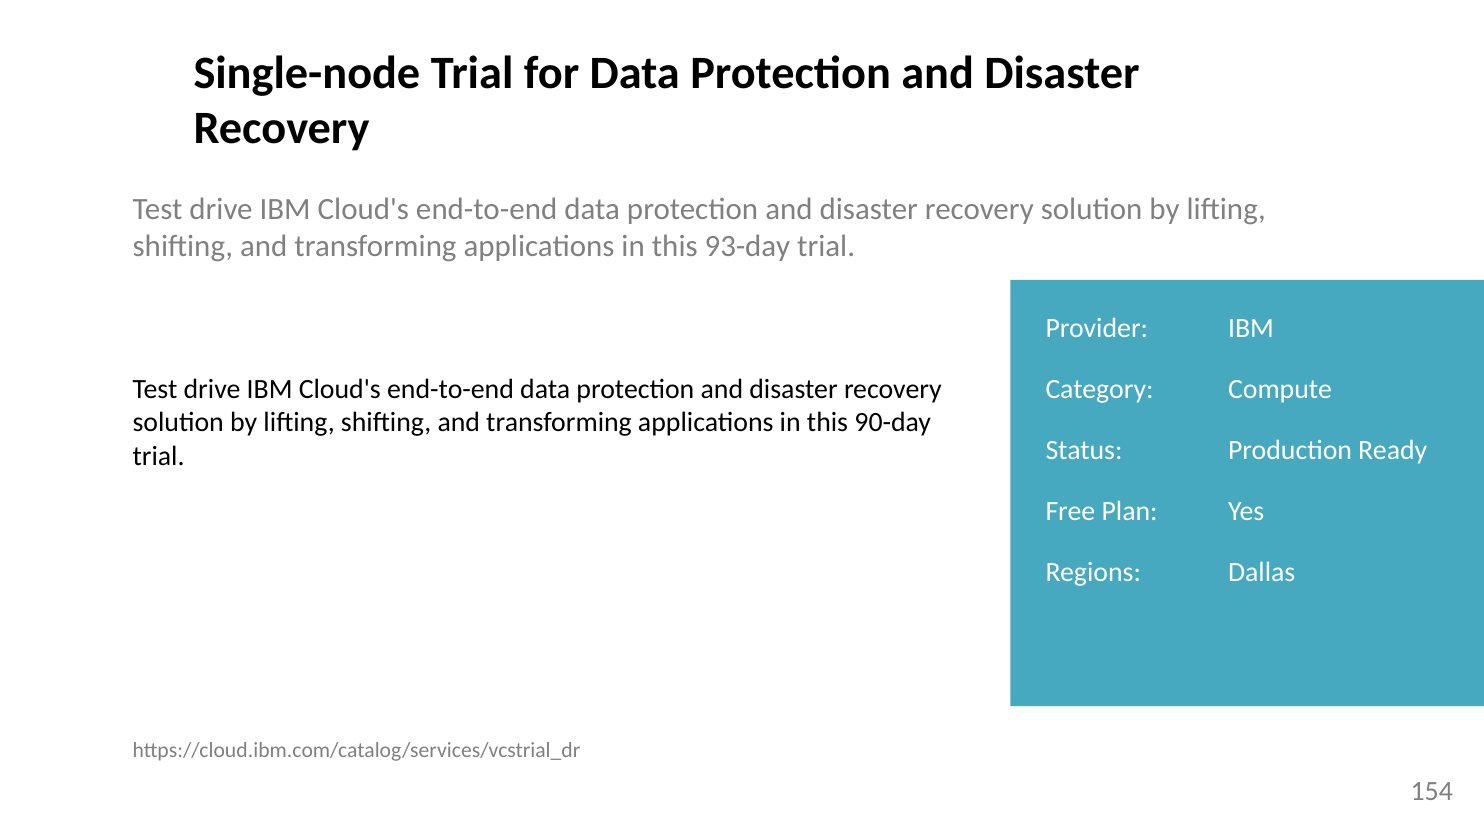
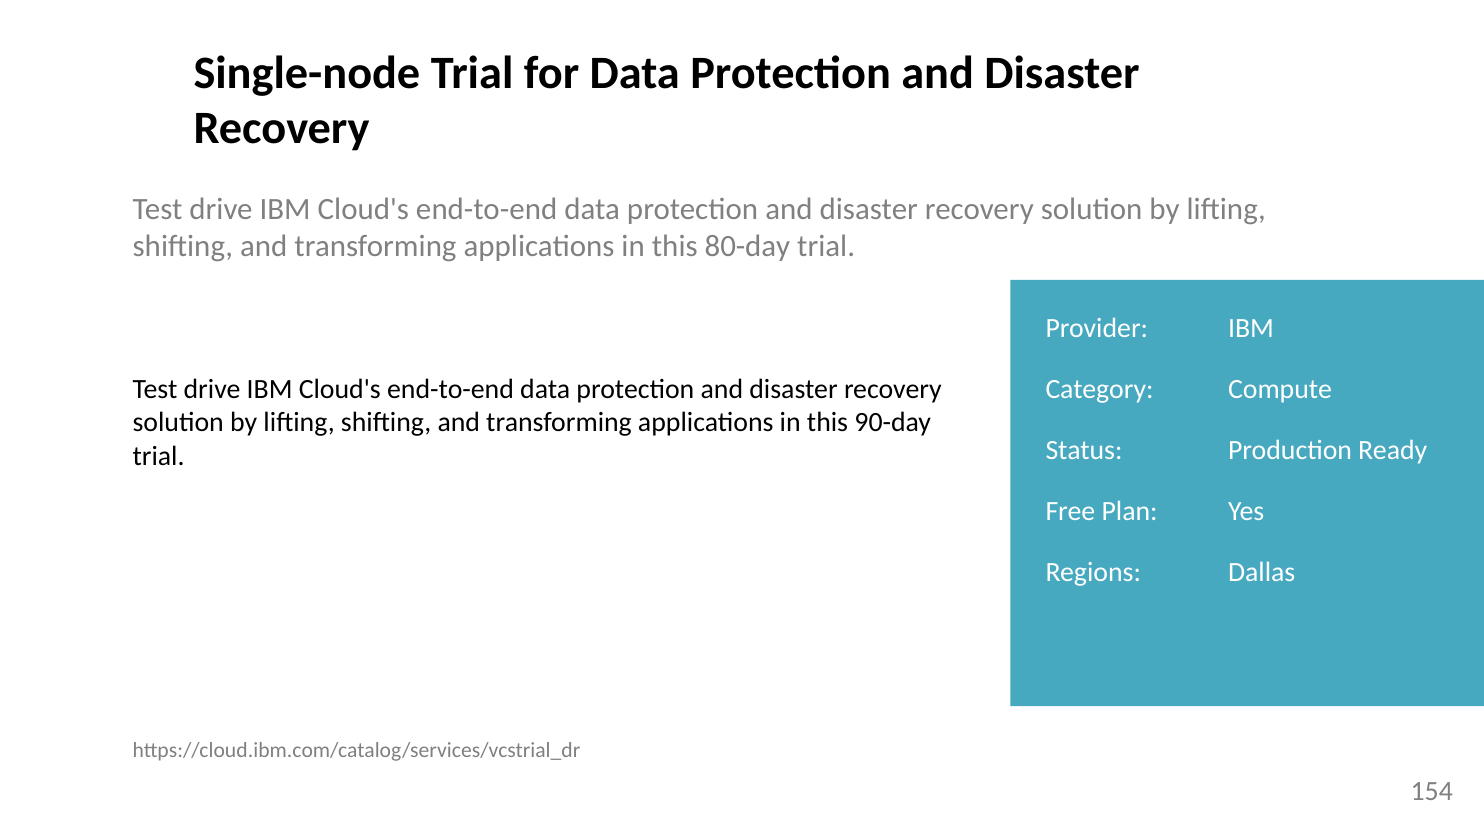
93-day: 93-day -> 80-day (747, 246)
